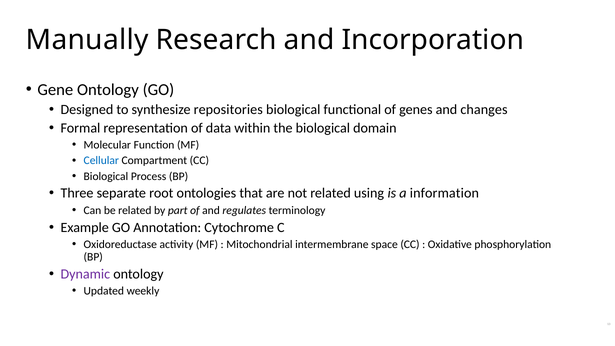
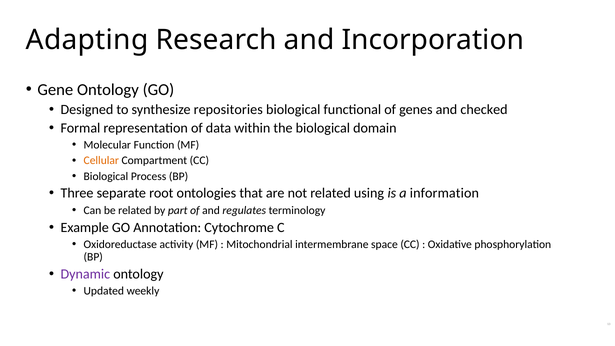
Manually: Manually -> Adapting (87, 40)
changes: changes -> checked (484, 109)
Cellular colour: blue -> orange (101, 161)
